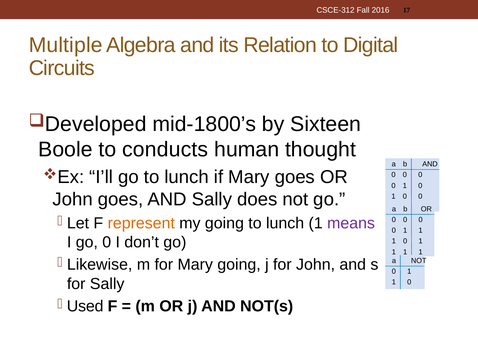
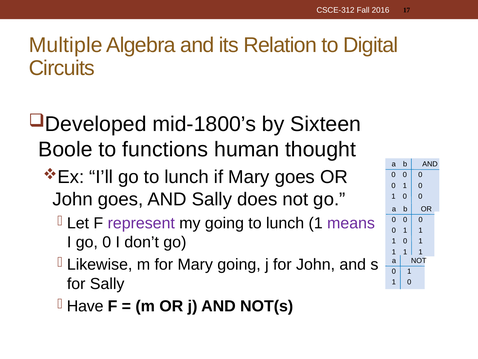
conducts: conducts -> functions (165, 149)
represent colour: orange -> purple (141, 223)
Used: Used -> Have (85, 306)
